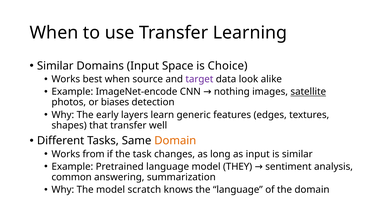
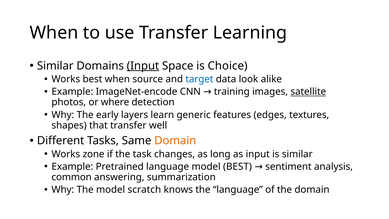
Input underline: none -> present (143, 66)
target colour: purple -> blue (199, 79)
nothing: nothing -> training (232, 92)
biases: biases -> where (115, 102)
from: from -> zone (94, 154)
model THEY: THEY -> BEST (238, 167)
